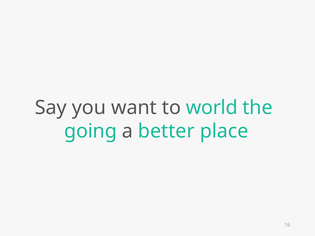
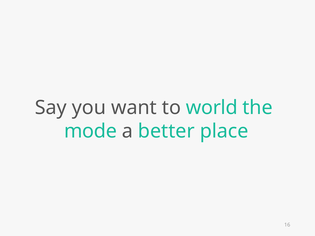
going: going -> mode (91, 131)
